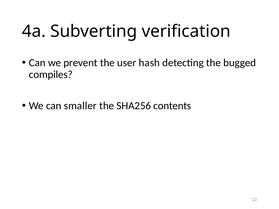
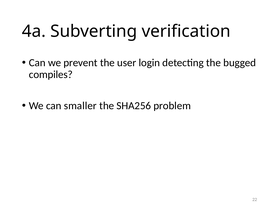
hash: hash -> login (149, 63)
contents: contents -> problem (172, 106)
